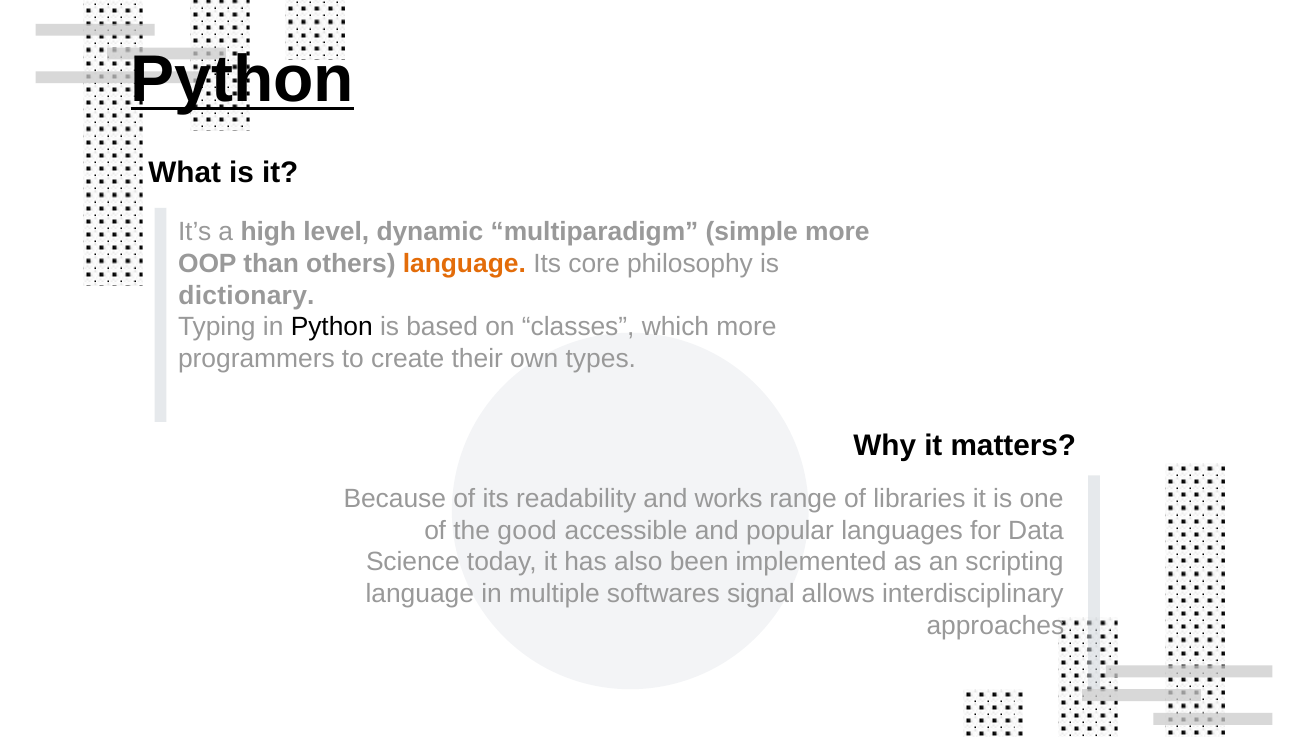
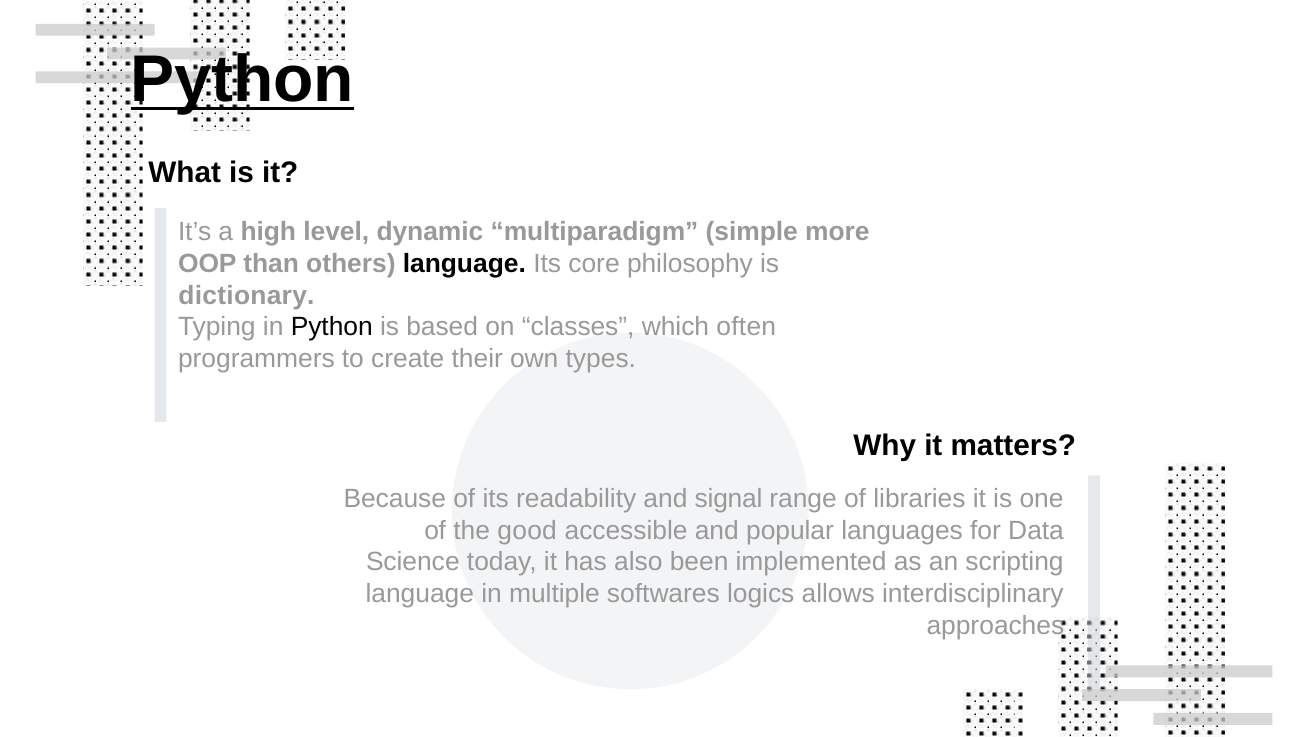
language colour: orange -> black (464, 264)
which more: more -> often (746, 327)
works: works -> signal (729, 499)
signal: signal -> logics (761, 594)
